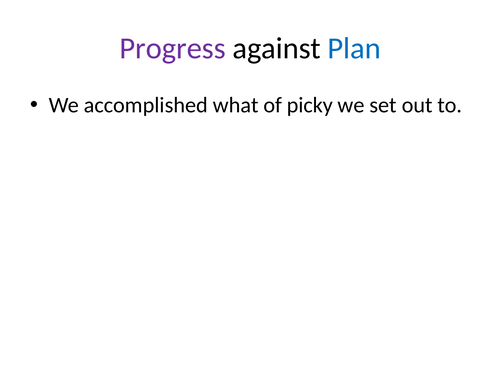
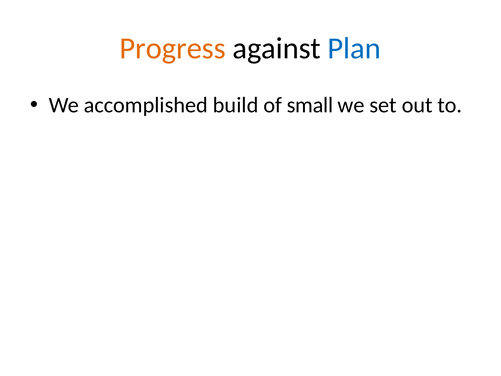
Progress colour: purple -> orange (173, 48)
what: what -> build (236, 105)
picky: picky -> small (310, 105)
